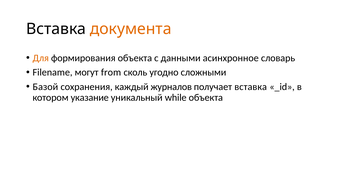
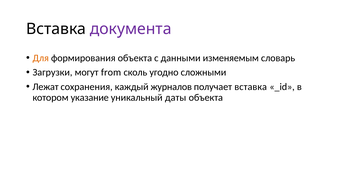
документа colour: orange -> purple (131, 29)
асинхронное: асинхронное -> изменяемым (231, 58)
Filename: Filename -> Загрузки (53, 72)
Базой: Базой -> Лежат (46, 87)
while: while -> даты (176, 98)
